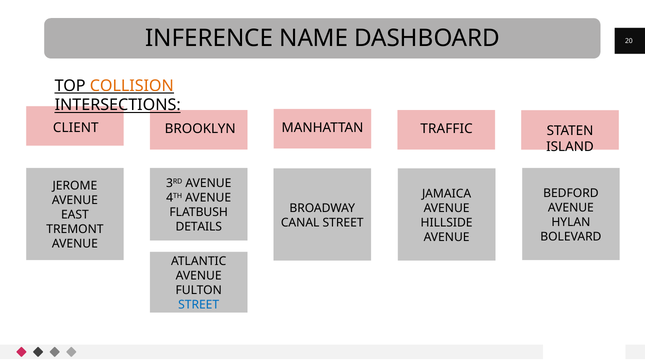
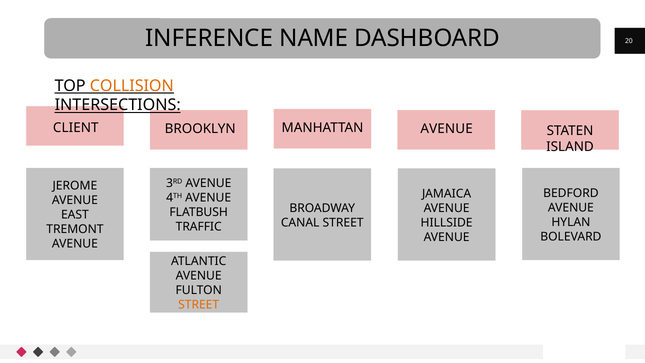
MANHATTAN TRAFFIC: TRAFFIC -> AVENUE (447, 129)
DETAILS: DETAILS -> TRAFFIC (199, 227)
STREET colour: blue -> orange (199, 305)
